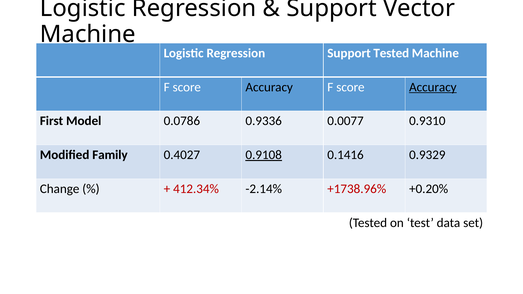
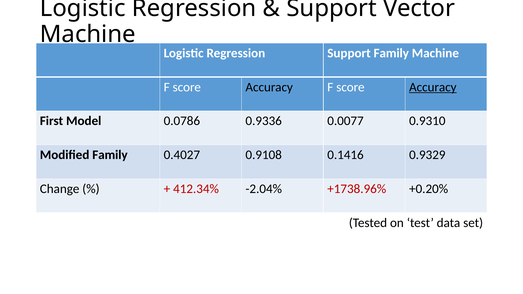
Support Tested: Tested -> Family (391, 53)
0.9108 underline: present -> none (264, 155)
-2.14%: -2.14% -> -2.04% (264, 189)
